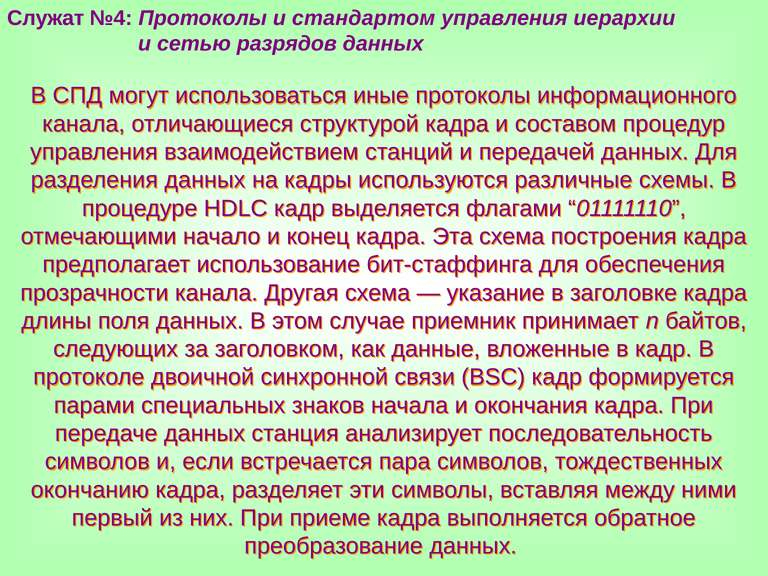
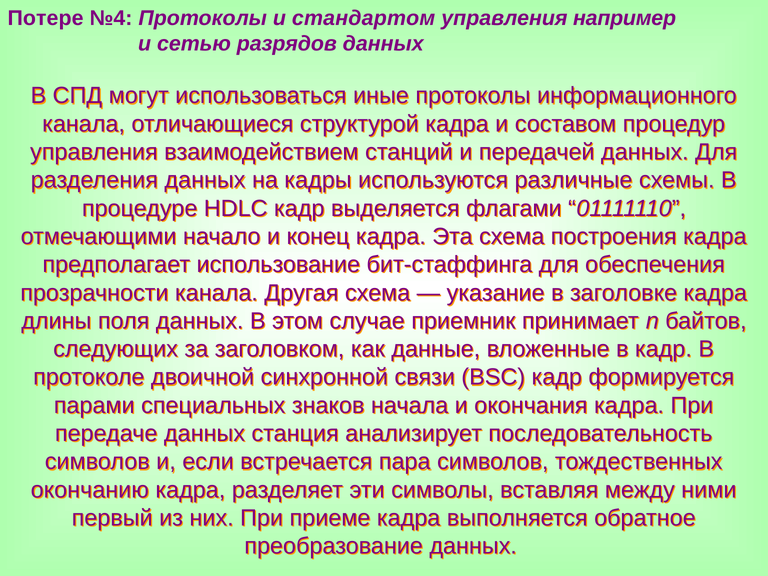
Служат: Служат -> Потере (46, 18)
иерархии: иерархии -> например (625, 18)
